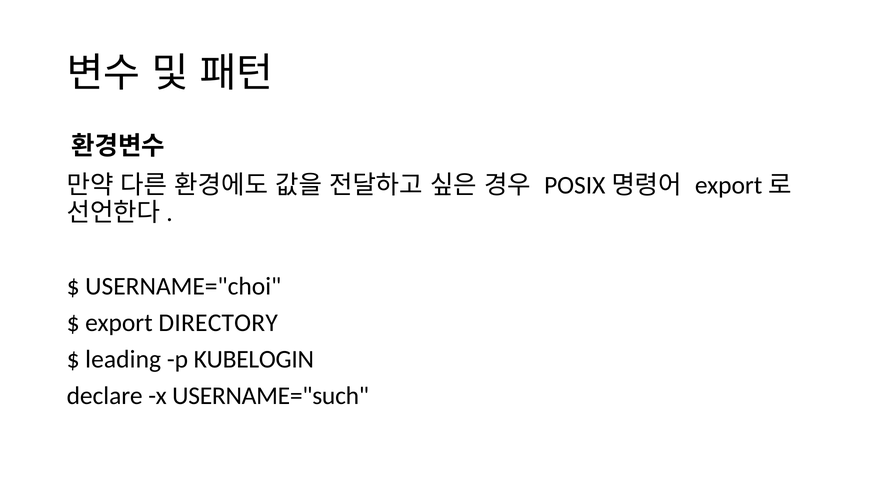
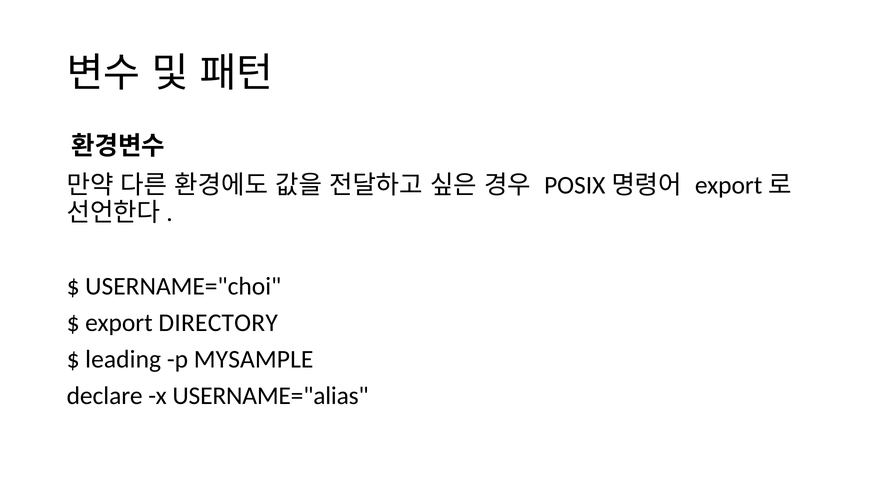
KUBELOGIN: KUBELOGIN -> MYSAMPLE (254, 359)
USERNAME="such: USERNAME="such -> USERNAME="alias (271, 396)
